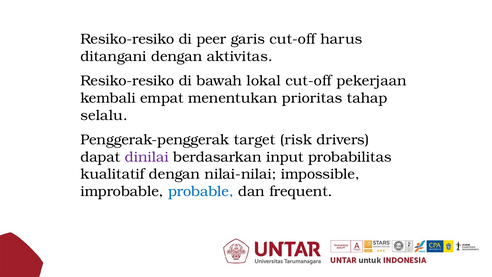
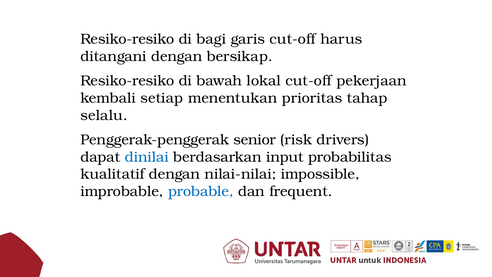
peer: peer -> bagi (211, 39)
aktivitas: aktivitas -> bersikap (240, 56)
empat: empat -> setiap (162, 98)
target: target -> senior (255, 140)
dinilai colour: purple -> blue (147, 157)
